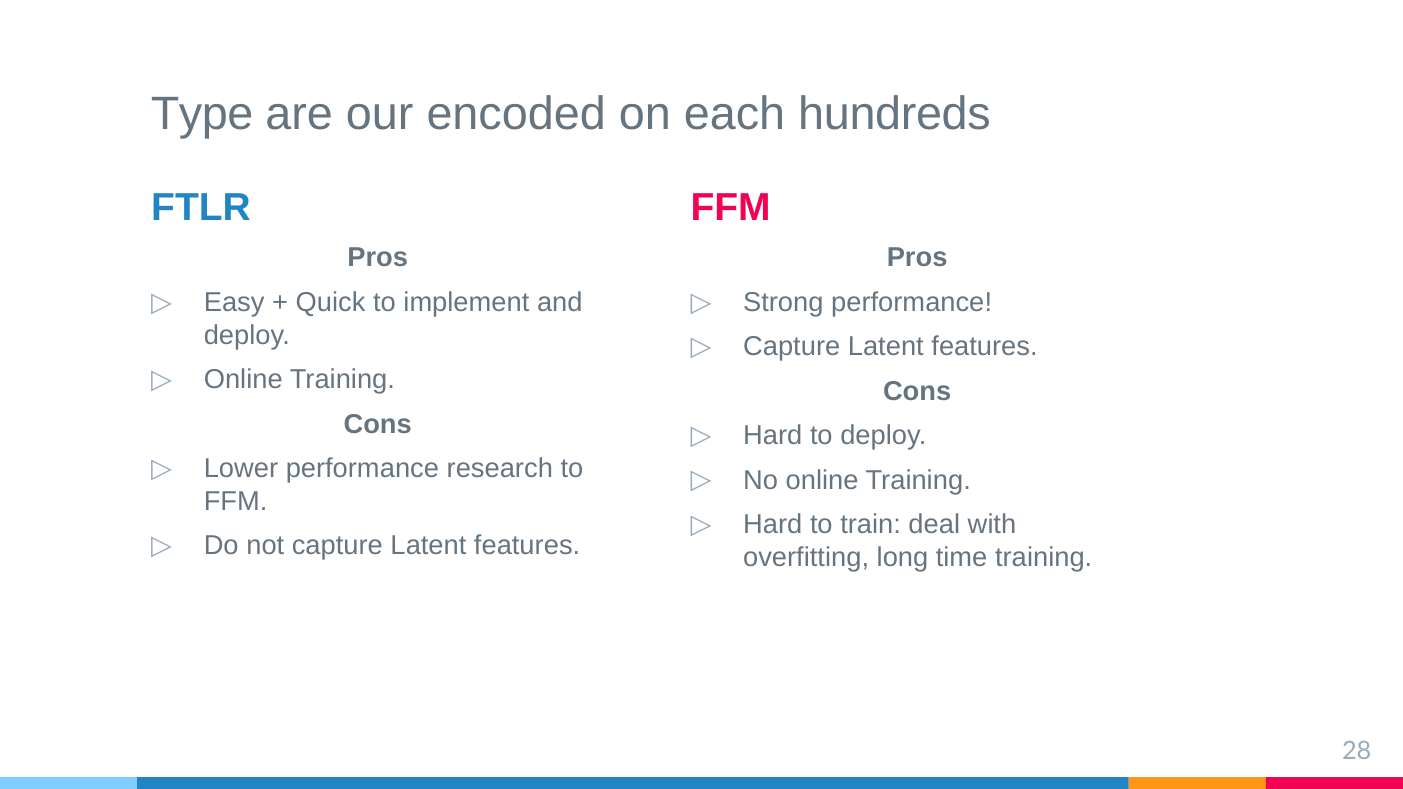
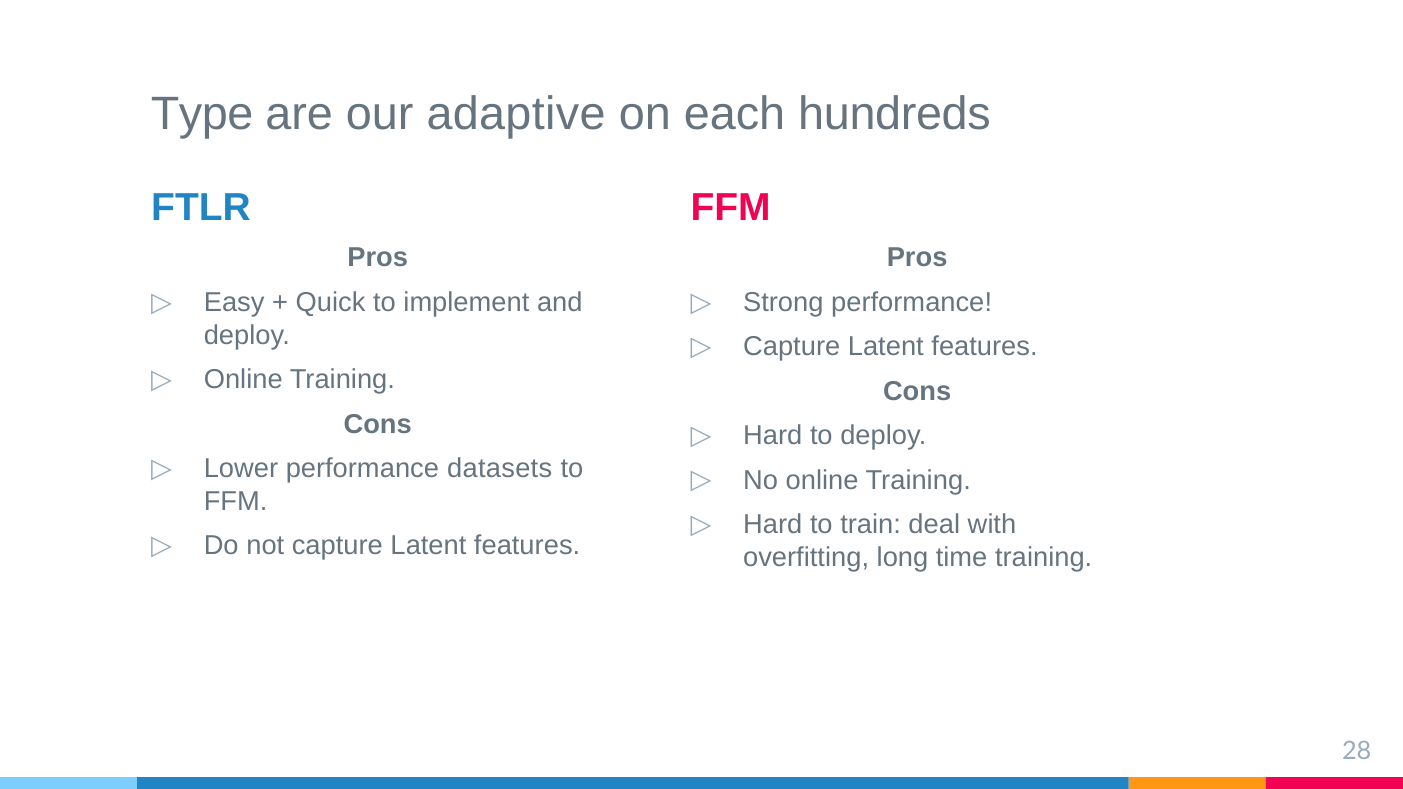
encoded: encoded -> adaptive (516, 114)
research: research -> datasets (500, 469)
